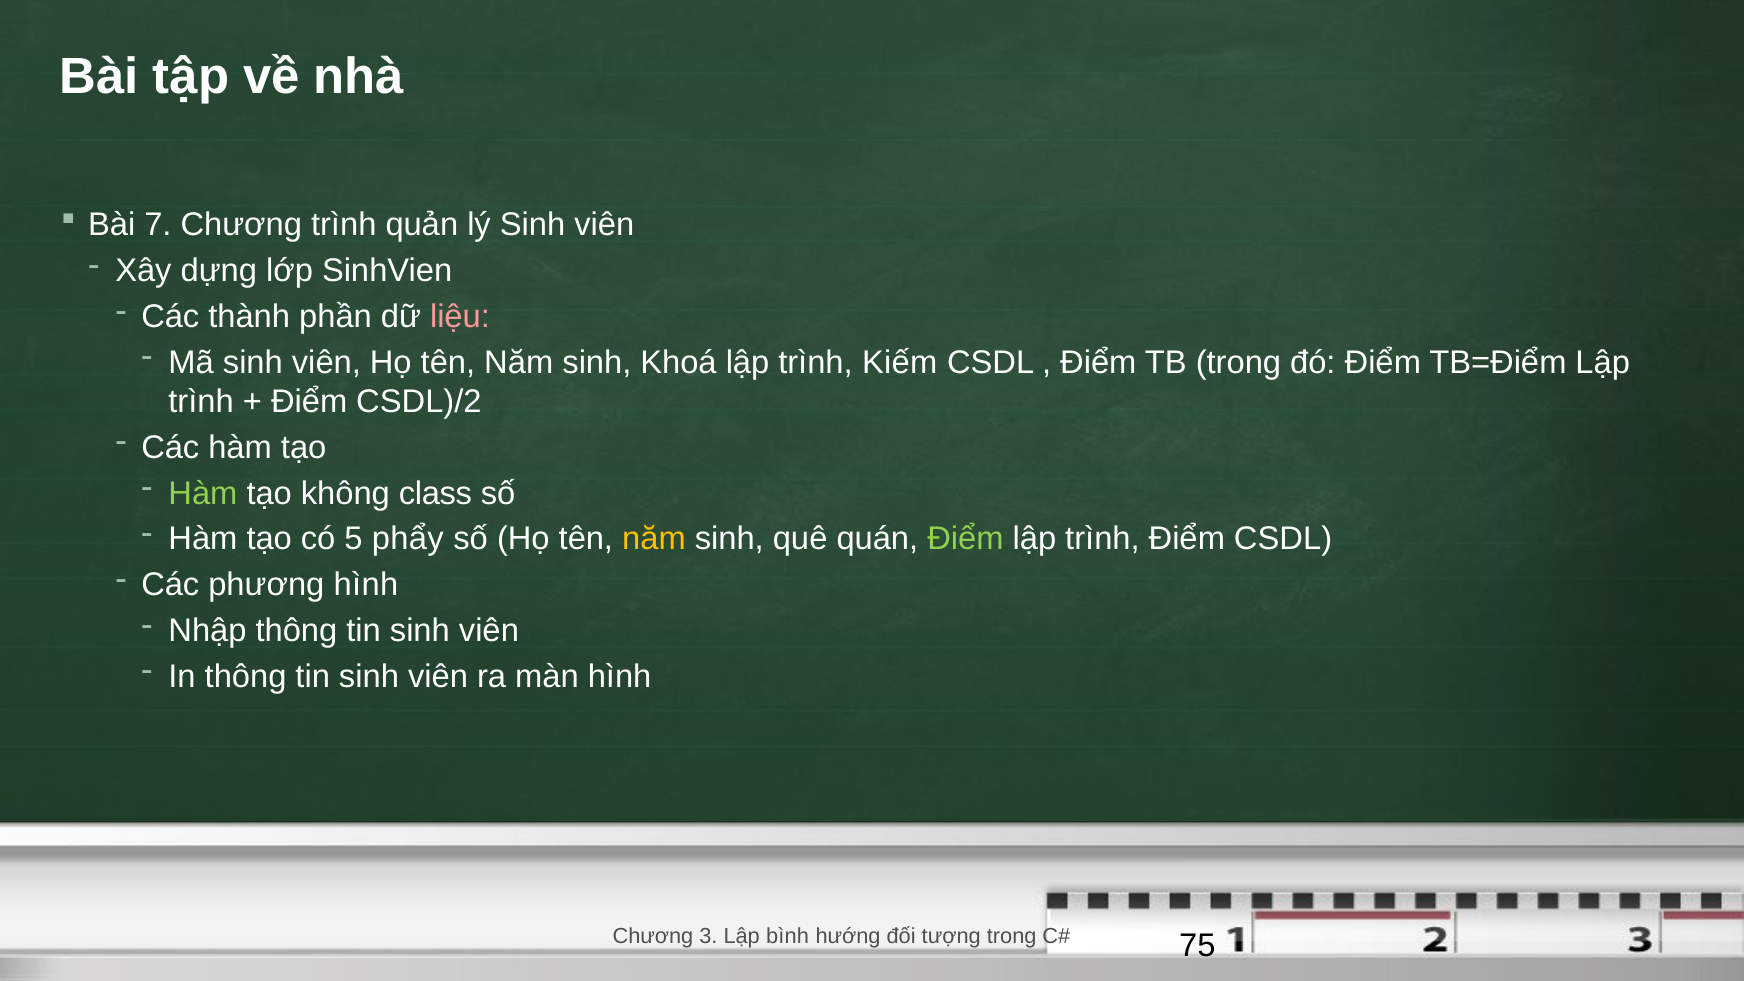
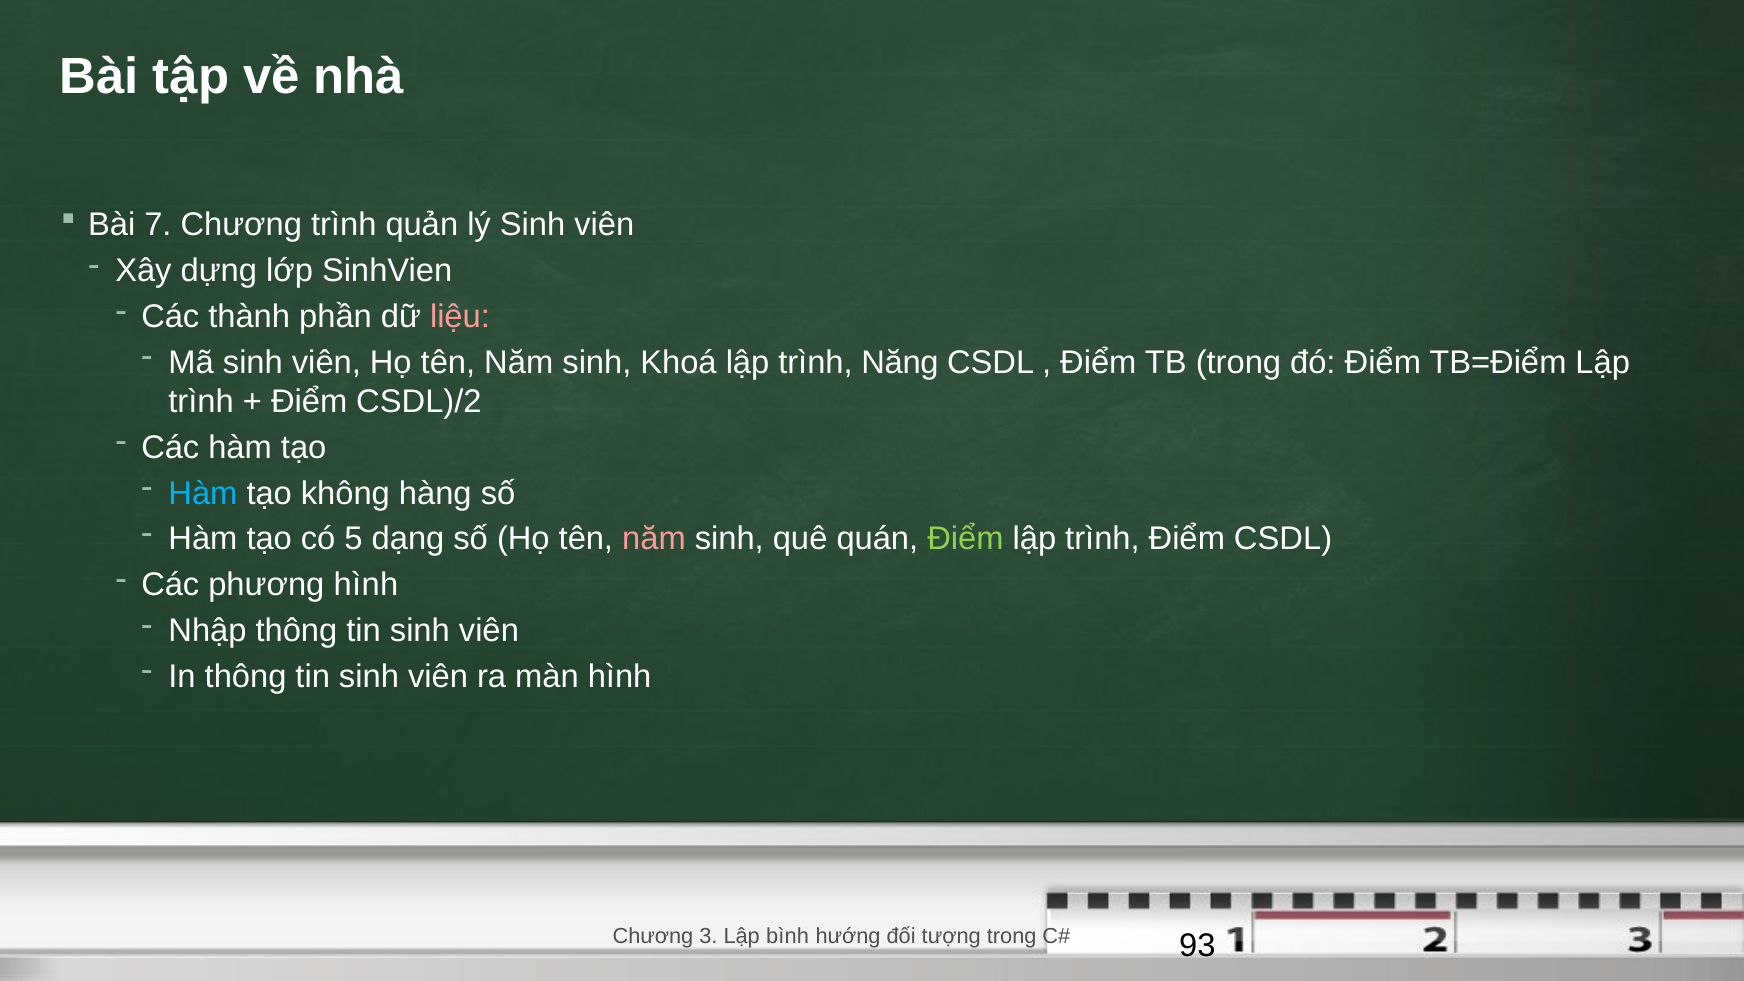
Kiếm: Kiếm -> Năng (900, 362)
Hàm colour: light green -> light blue (203, 493)
class: class -> hàng (435, 493)
phẩy: phẩy -> dạng (408, 539)
năm colour: yellow -> pink (654, 539)
75: 75 -> 93 (1197, 946)
